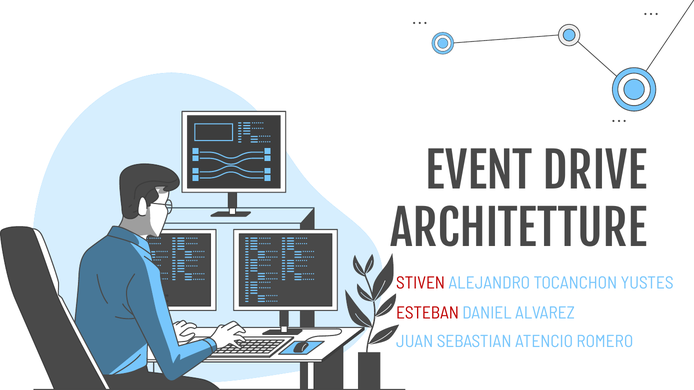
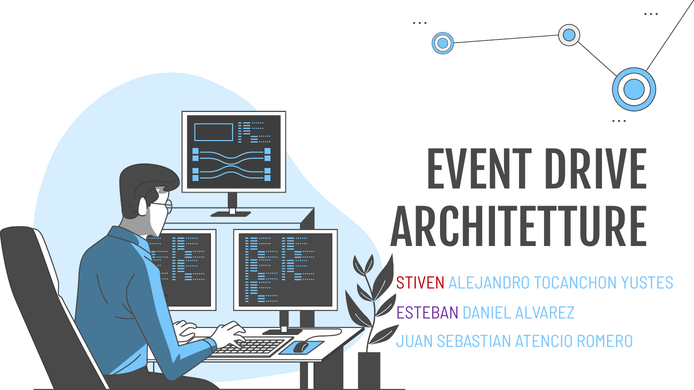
ESTEBAN colour: red -> purple (427, 313)
